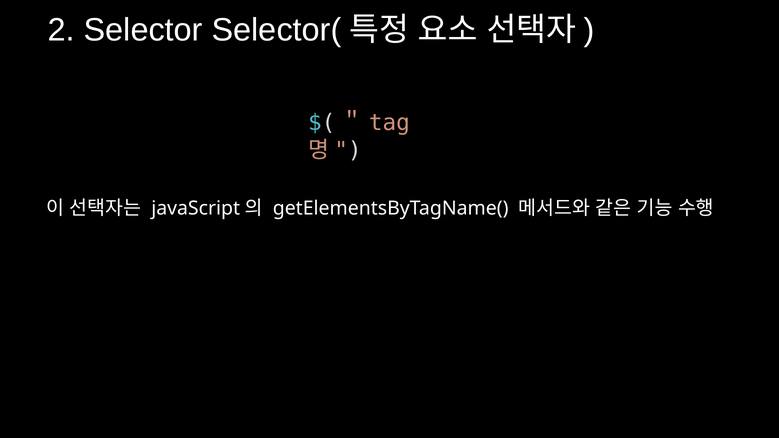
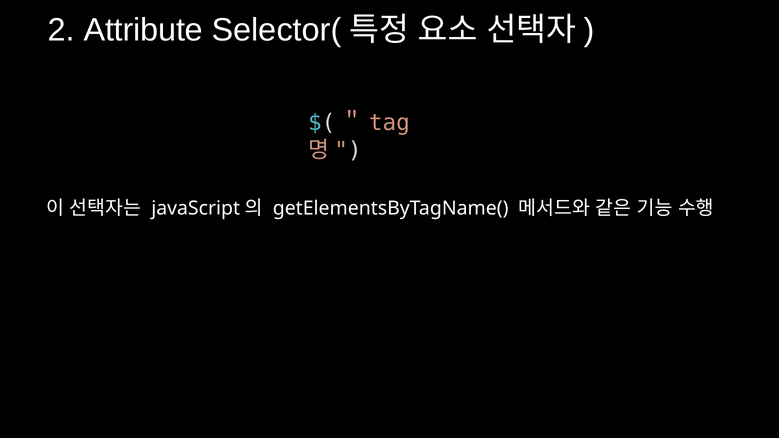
Selector: Selector -> Attribute (143, 30)
